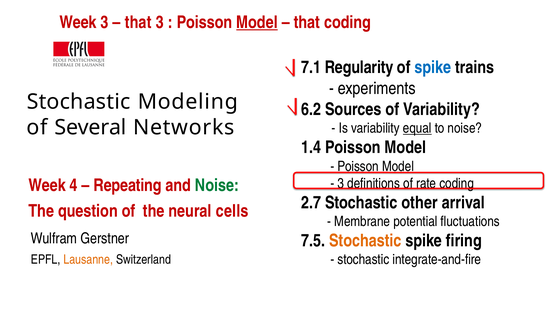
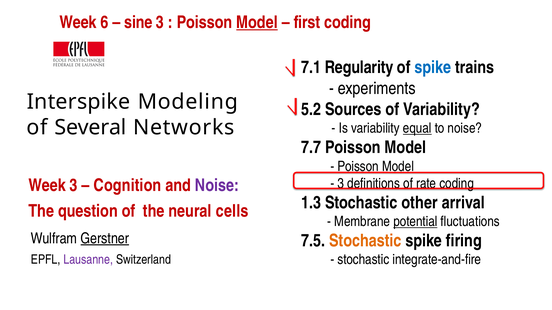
Week 3: 3 -> 6 (105, 22)
that: that -> sine (138, 22)
that: that -> first (307, 22)
Stochastic: Stochastic -> Interspike (79, 102)
6.2: 6.2 -> 5.2 (311, 110)
1.4: 1.4 -> 7.7 (311, 148)
Week 4: 4 -> 3 (74, 186)
Repeating: Repeating -> Cognition (127, 186)
Noise colour: green -> purple (217, 186)
2.7: 2.7 -> 1.3 (311, 203)
potential underline: none -> present (415, 222)
Gerstner underline: none -> present (105, 239)
Lausanne colour: orange -> purple (88, 260)
